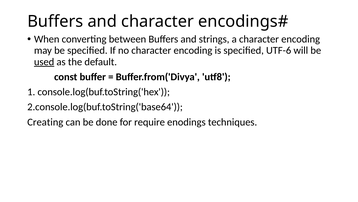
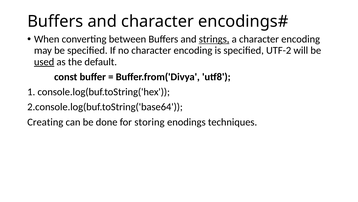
strings underline: none -> present (214, 39)
UTF-6: UTF-6 -> UTF-2 (279, 50)
require: require -> storing (149, 122)
